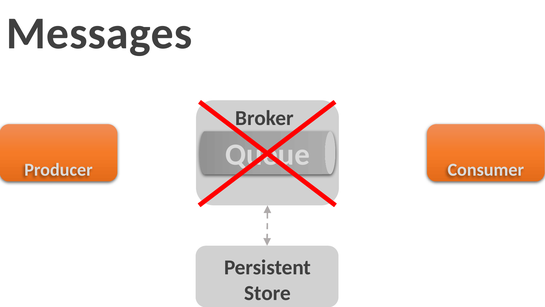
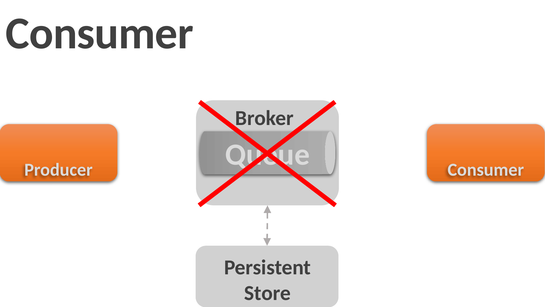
Messages: Messages -> Consumer (100, 33)
